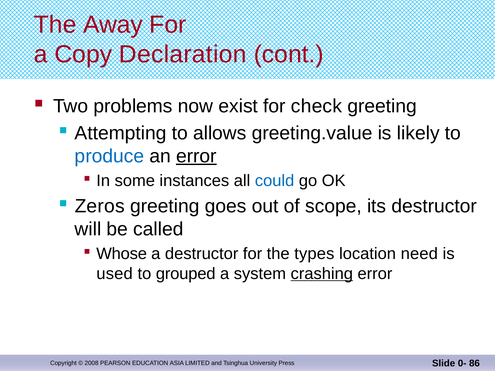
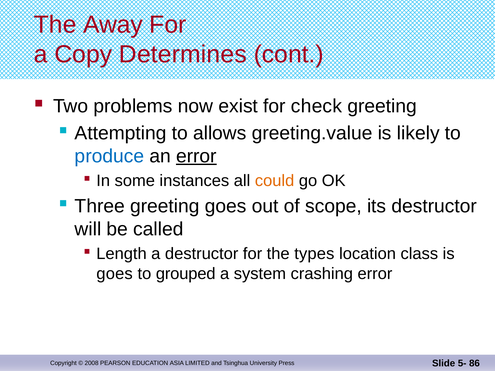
Declaration: Declaration -> Determines (183, 55)
could colour: blue -> orange (275, 181)
Zeros: Zeros -> Three (100, 206)
Whose: Whose -> Length (122, 254)
need: need -> class (419, 254)
used: used -> goes (115, 274)
crashing underline: present -> none (322, 274)
0-: 0- -> 5- (462, 364)
